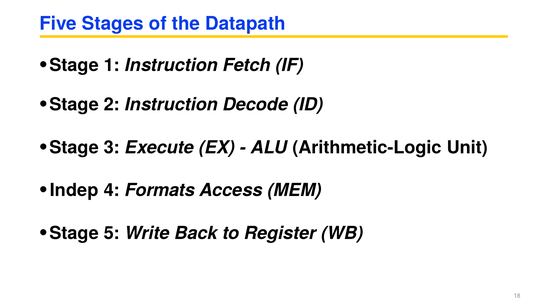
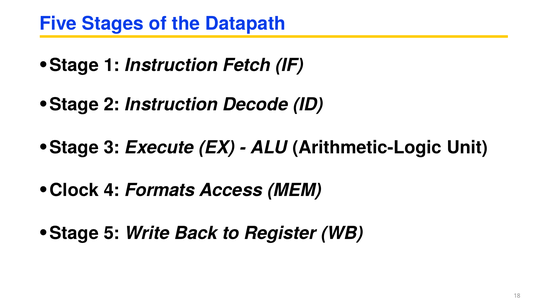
Indep: Indep -> Clock (74, 191)
